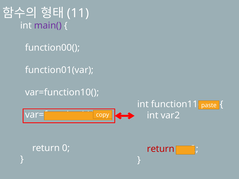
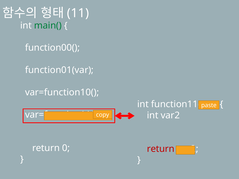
main( colour: purple -> green (48, 25)
